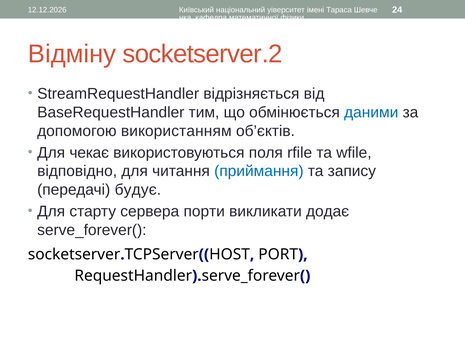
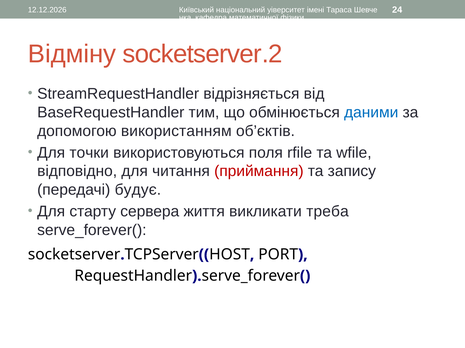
чекає: чекає -> точки (89, 153)
приймання colour: blue -> red (259, 172)
порти: порти -> життя (204, 212)
додає: додає -> треба (327, 212)
